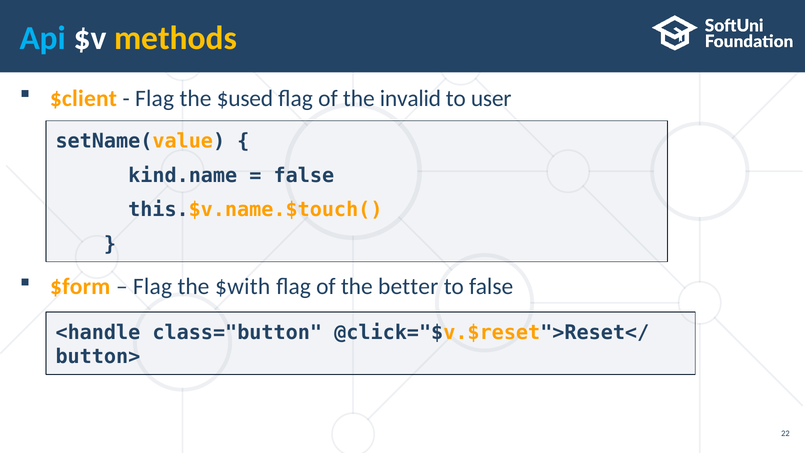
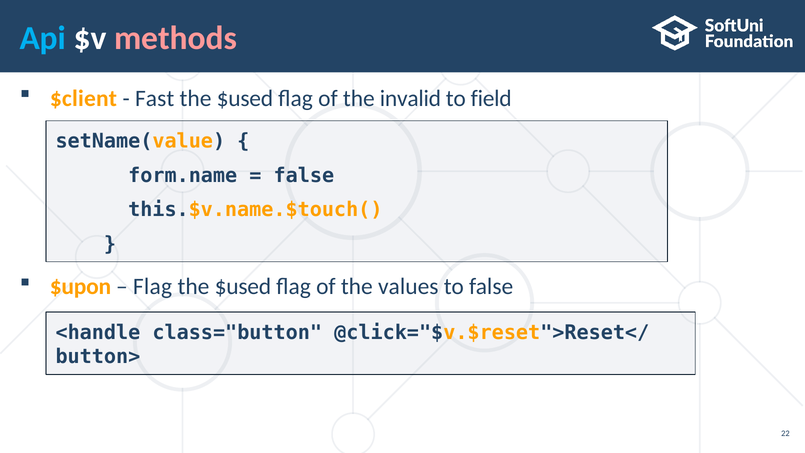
methods colour: yellow -> pink (175, 38)
Flag: Flag -> Fast (155, 98)
user: user -> field (491, 98)
kind.name: kind.name -> form.name (183, 176)
$form: $form -> $upon (80, 287)
$with: $with -> $used (243, 287)
better: better -> values (408, 287)
